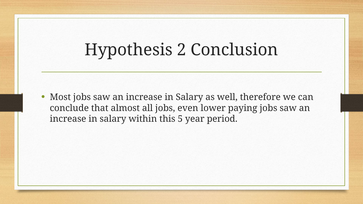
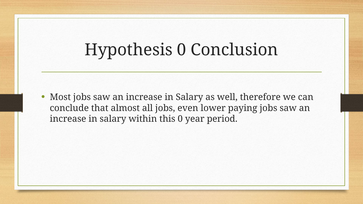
Hypothesis 2: 2 -> 0 (182, 50)
this 5: 5 -> 0 (180, 119)
